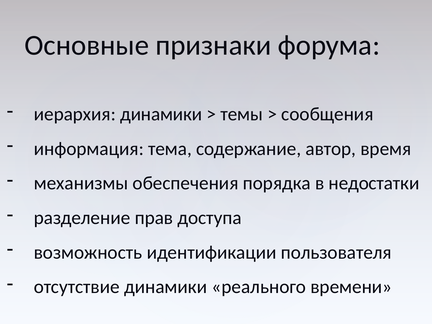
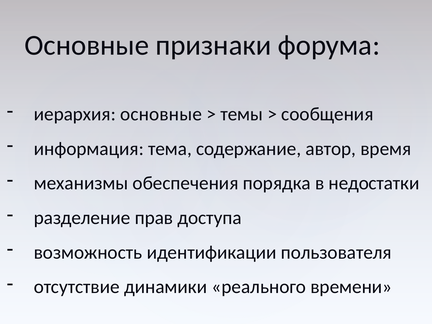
иерархия динамики: динамики -> основные (161, 114)
